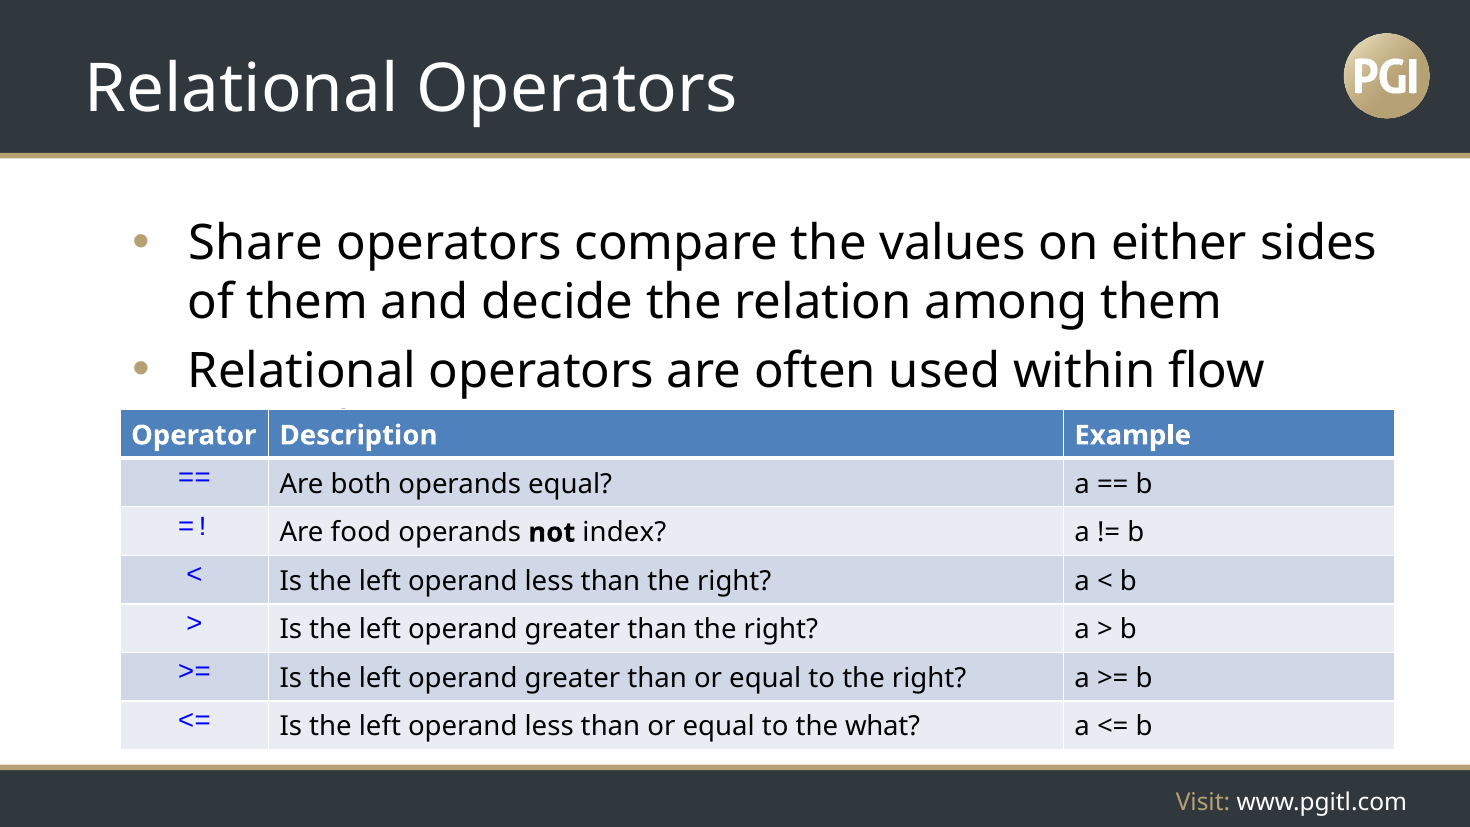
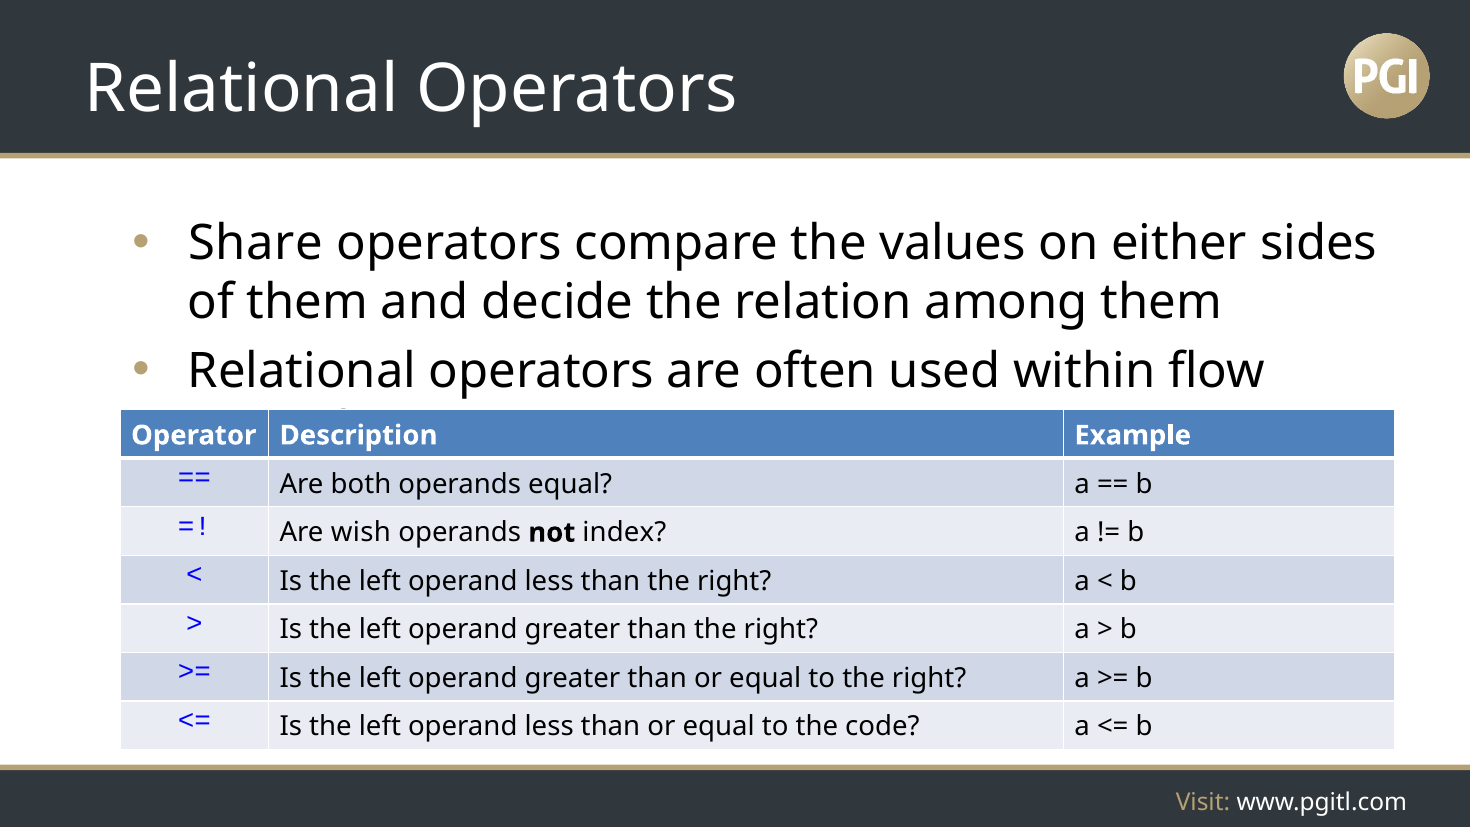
food: food -> wish (361, 532)
what: what -> code (882, 727)
